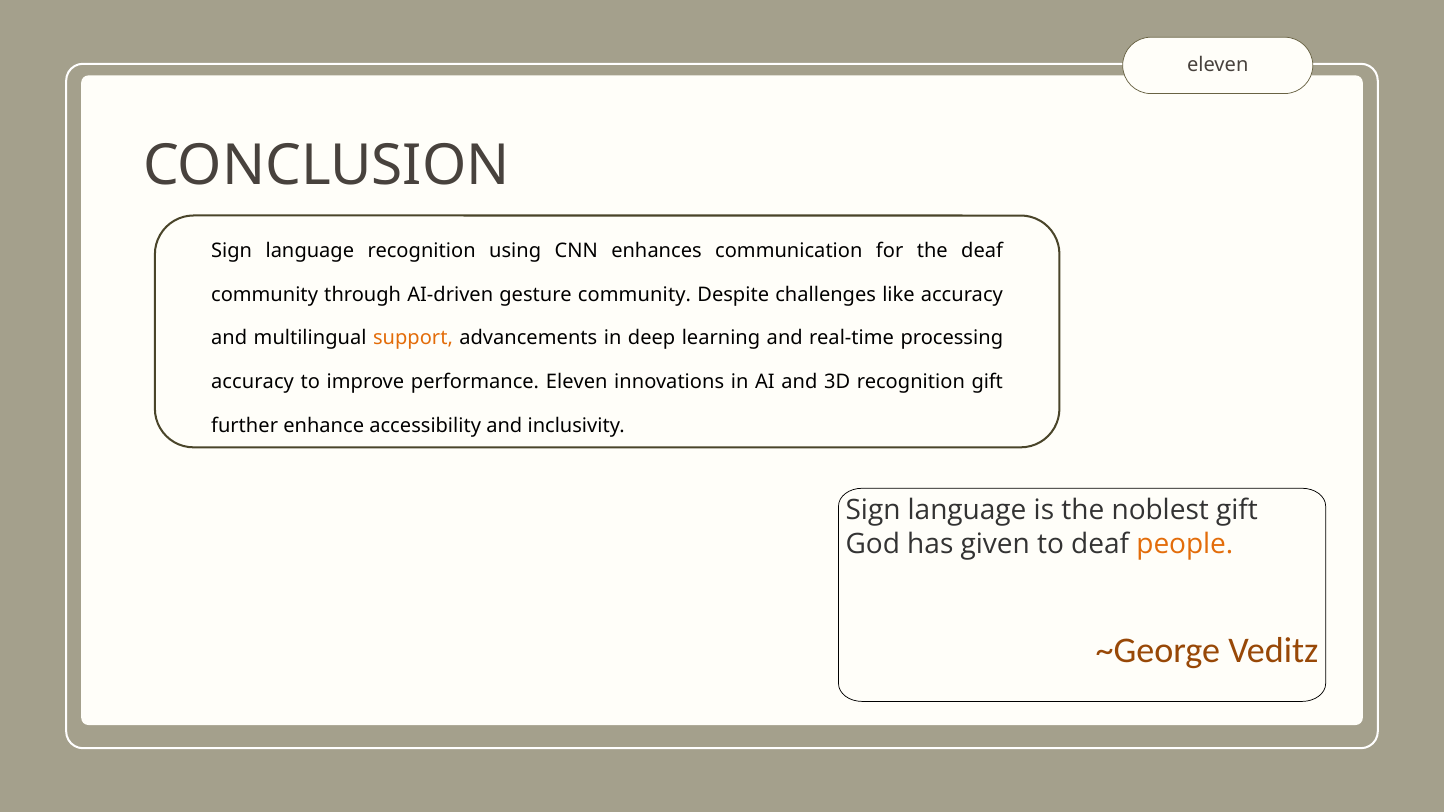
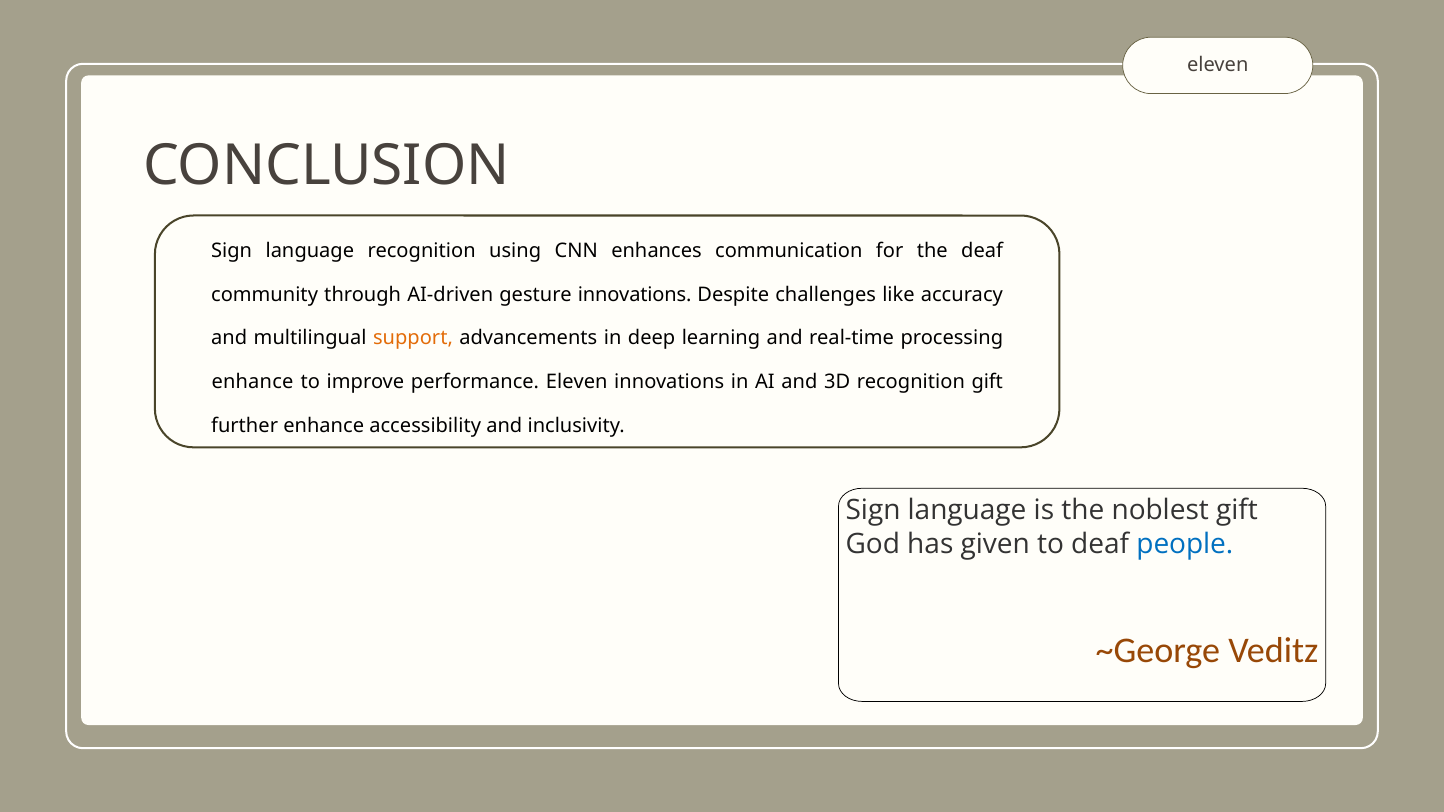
gesture community: community -> innovations (635, 295)
accuracy: accuracy -> enhance (252, 382)
people colour: orange -> blue (1185, 544)
